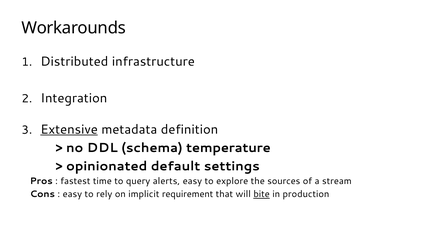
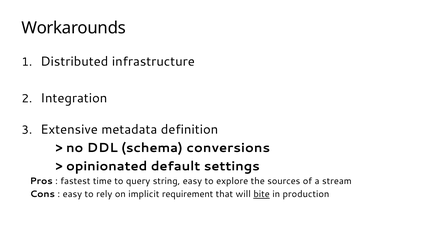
Extensive underline: present -> none (69, 129)
temperature: temperature -> conversions (228, 148)
alerts: alerts -> string (166, 181)
